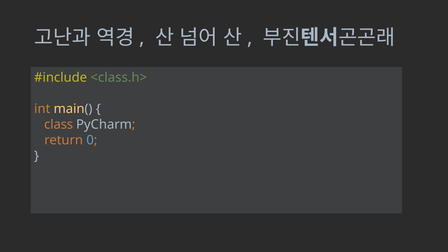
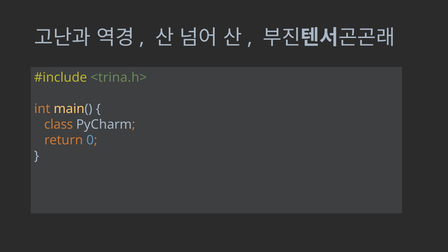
<class.h>: <class.h> -> <trina.h> (119, 78)
